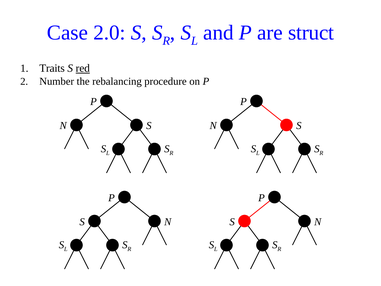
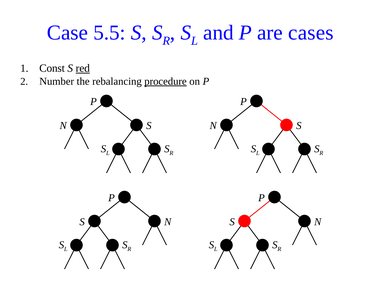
2.0: 2.0 -> 5.5 (109, 33)
struct: struct -> cases (311, 33)
Traits: Traits -> Const (52, 68)
procedure underline: none -> present (166, 81)
